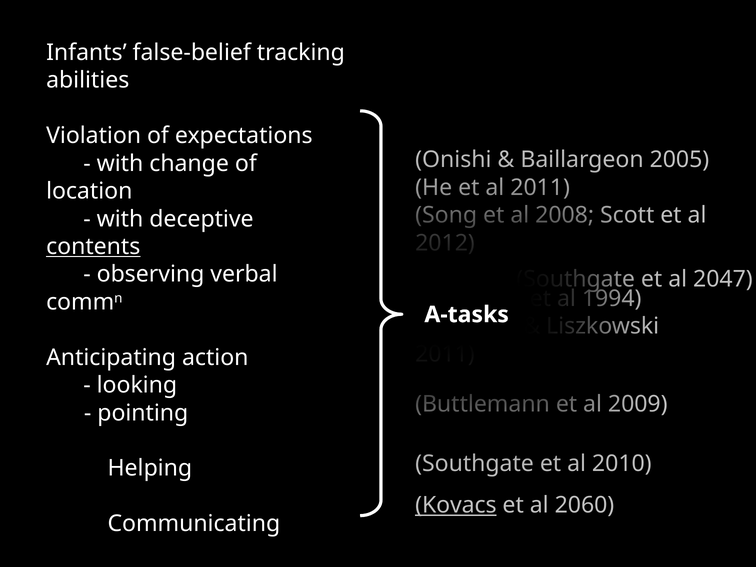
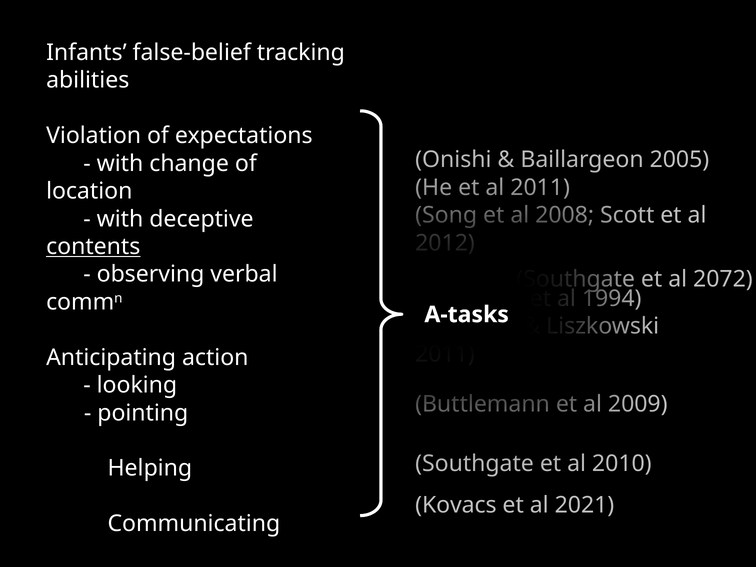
2047: 2047 -> 2072 (723, 279)
Kovacs underline: present -> none (456, 505)
2060: 2060 -> 2021 (584, 505)
